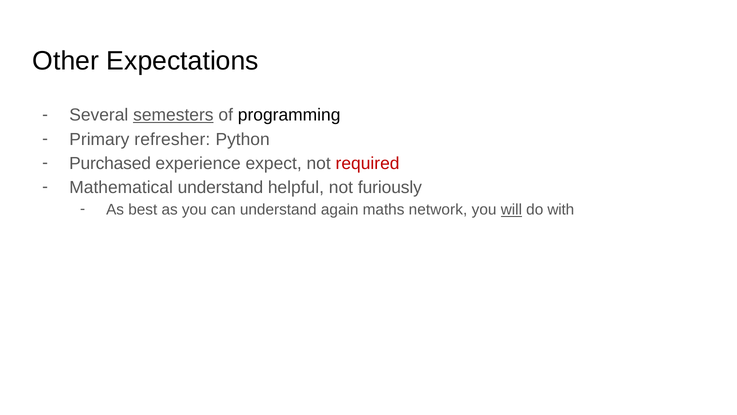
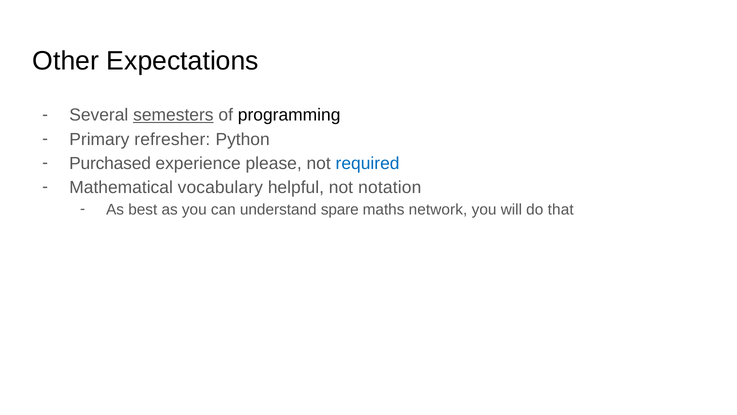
expect: expect -> please (274, 163)
required colour: red -> blue (368, 163)
Mathematical understand: understand -> vocabulary (220, 187)
furiously: furiously -> notation (390, 187)
again: again -> spare (340, 210)
will underline: present -> none (511, 210)
with: with -> that (561, 210)
